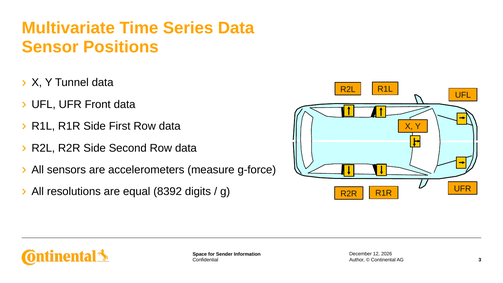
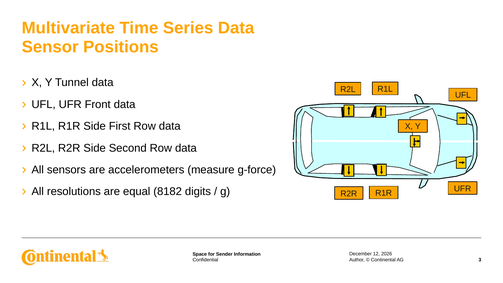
8392: 8392 -> 8182 (168, 192)
